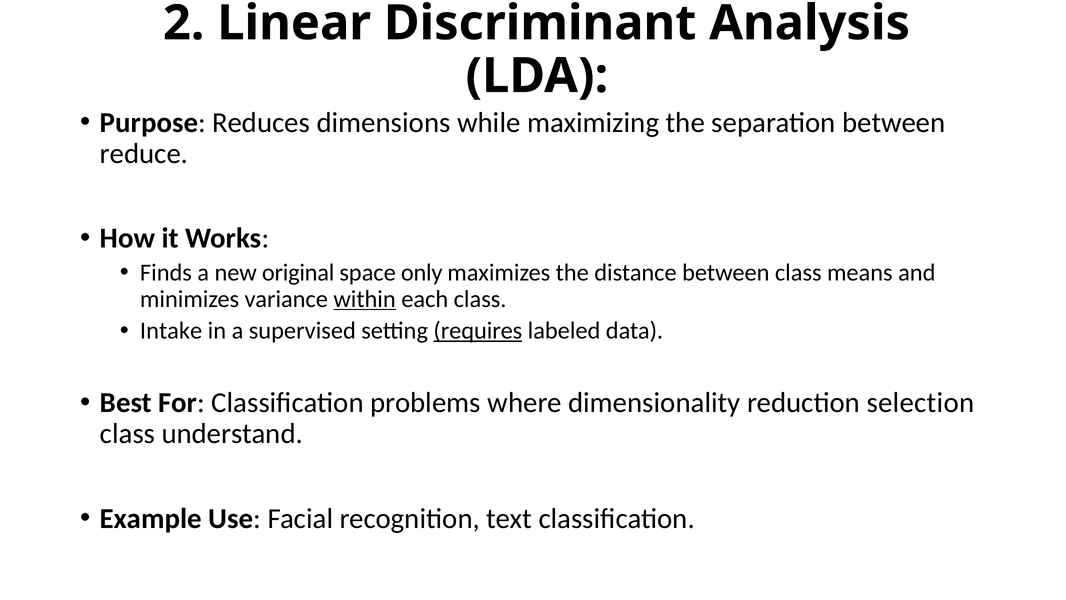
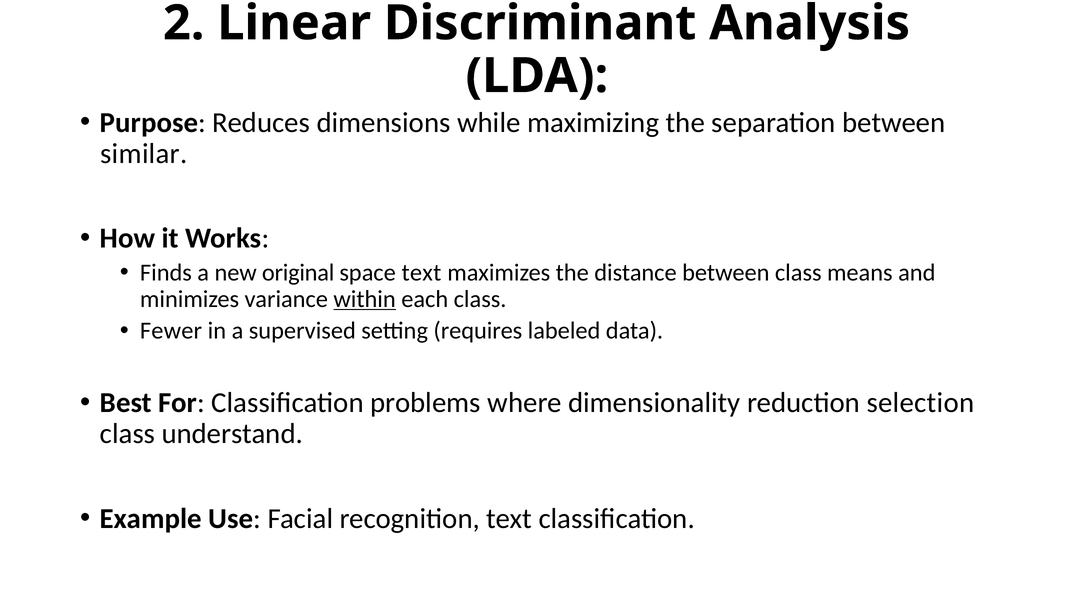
reduce: reduce -> similar (144, 154)
space only: only -> text (421, 272)
Intake: Intake -> Fewer (171, 331)
requires underline: present -> none (478, 331)
